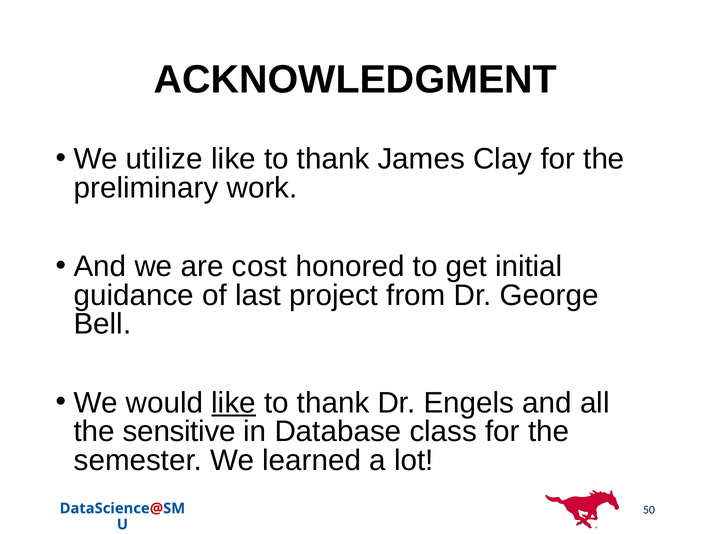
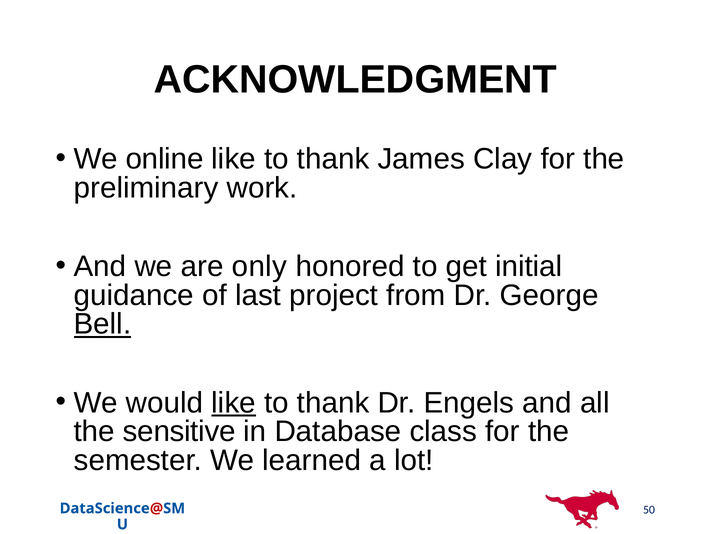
utilize: utilize -> online (165, 159)
cost: cost -> only (260, 266)
Bell underline: none -> present (102, 324)
